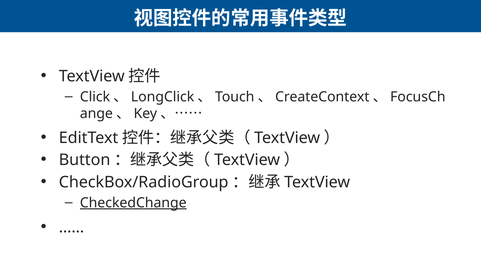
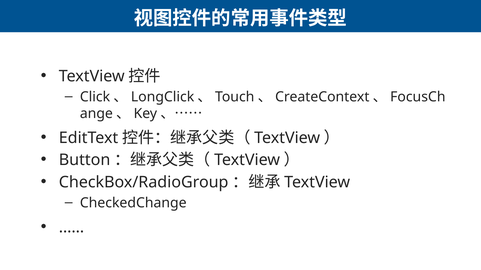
CheckedChange underline: present -> none (133, 203)
